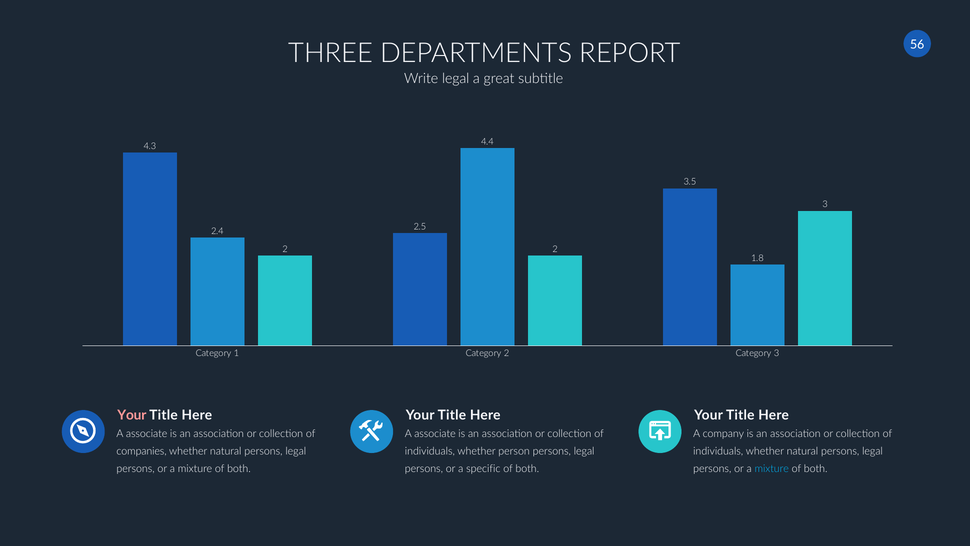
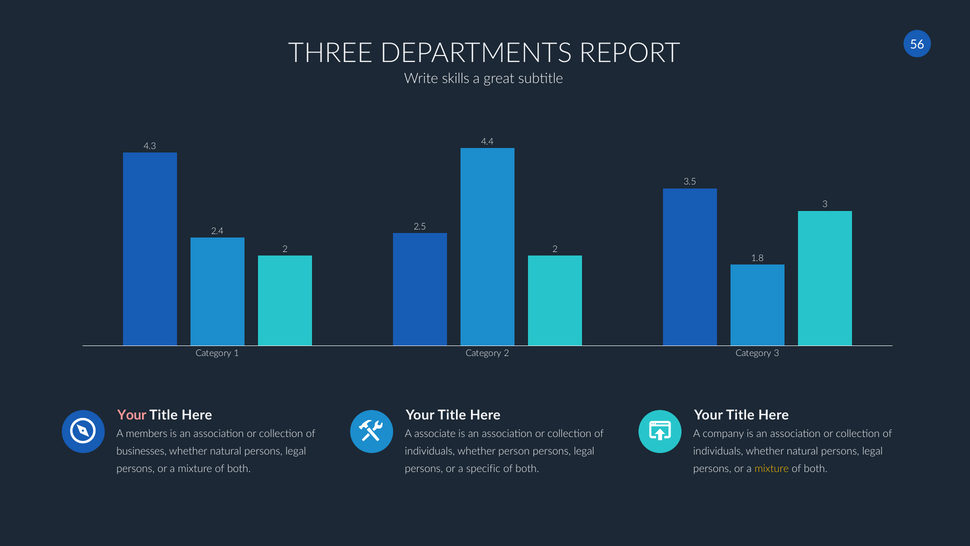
Write legal: legal -> skills (456, 78)
associate: associate -> members (147, 434)
companies: companies -> businesses (142, 451)
mixture colour: light blue -> yellow (772, 469)
